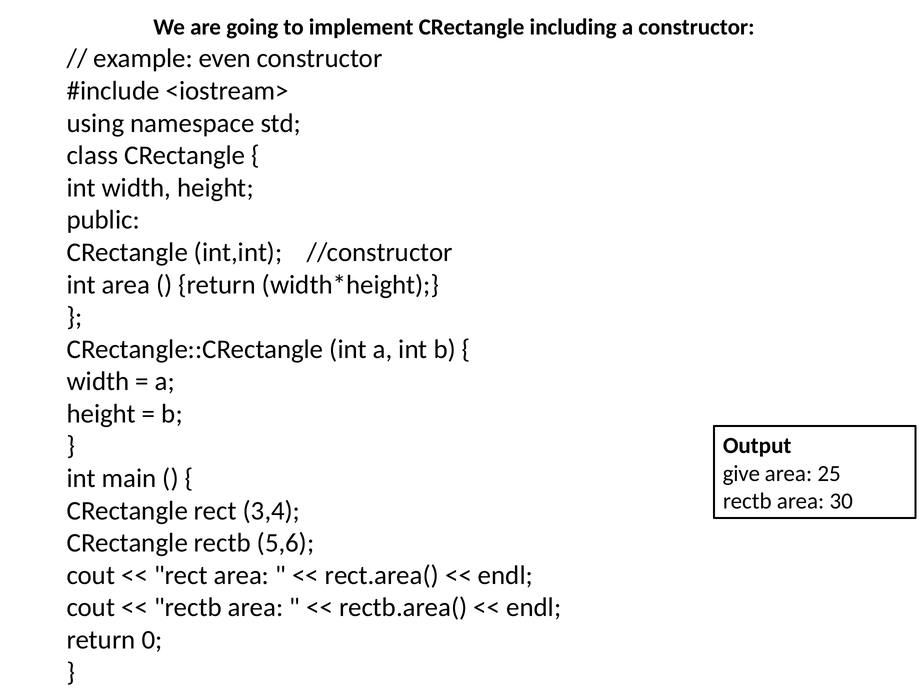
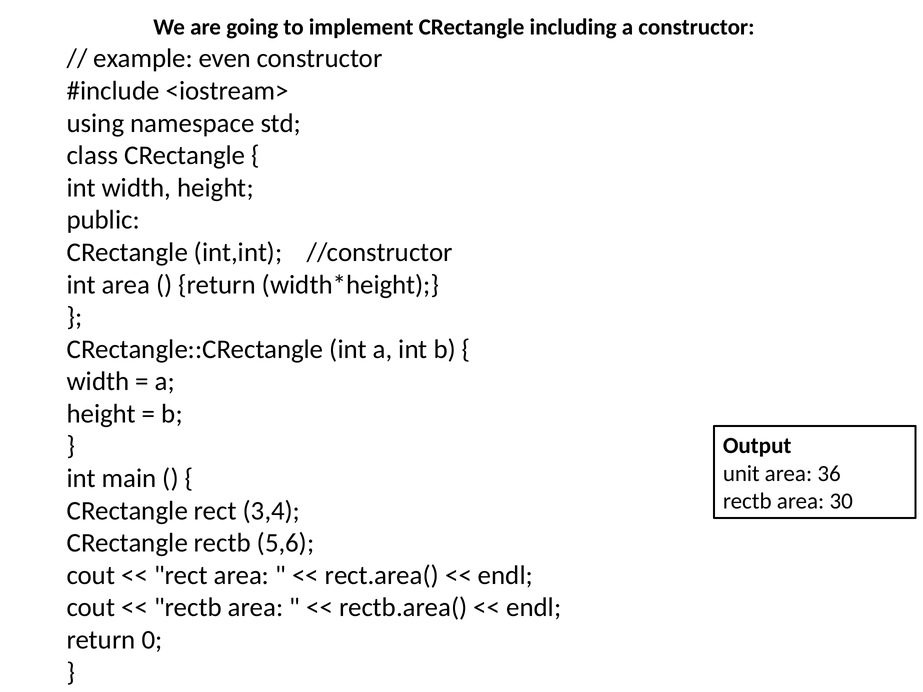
give: give -> unit (741, 474)
25: 25 -> 36 (829, 474)
